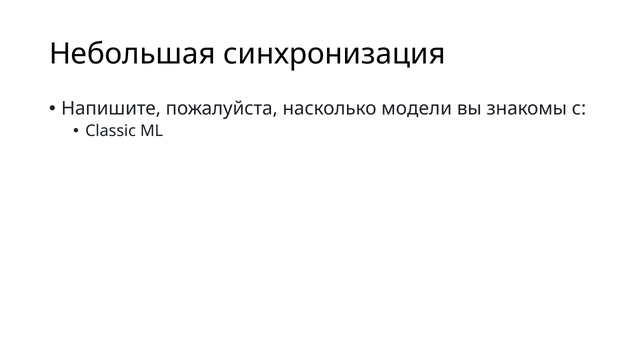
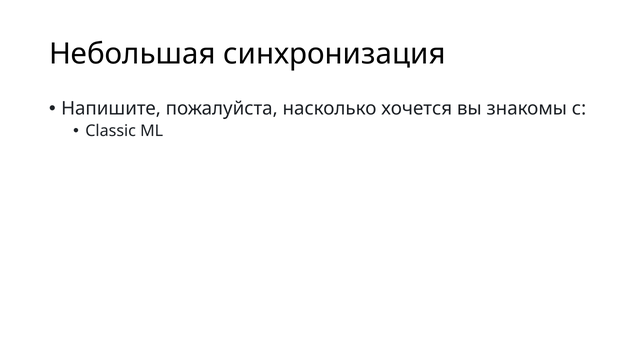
модели: модели -> хочется (417, 109)
